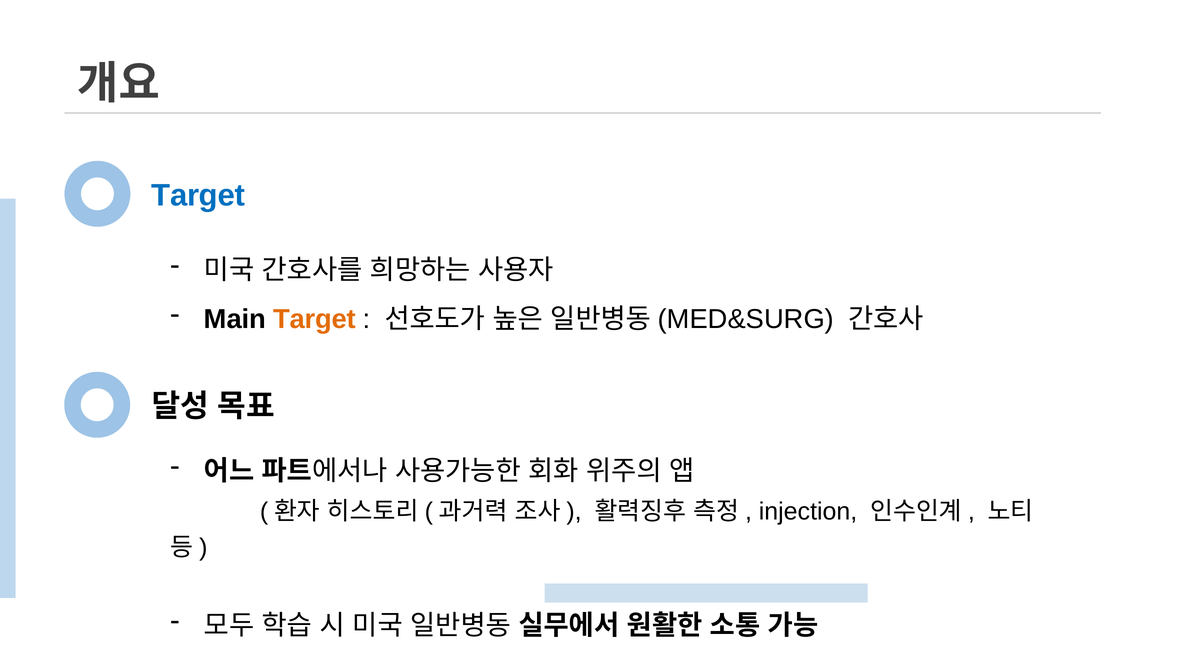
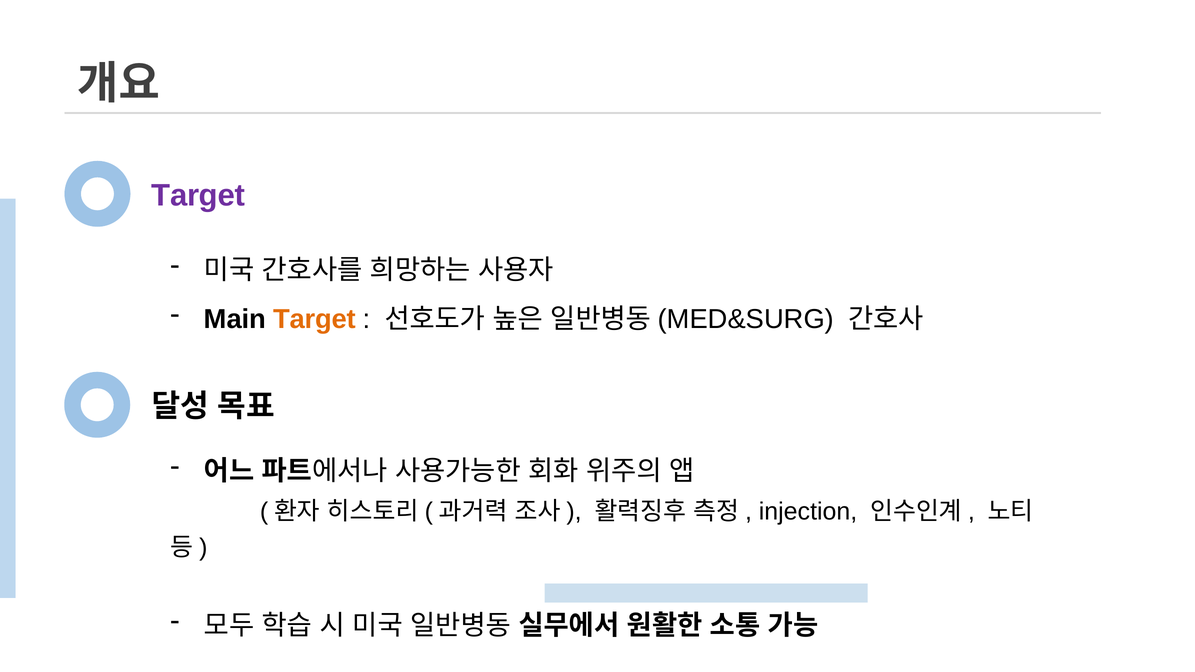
Target colour: blue -> purple (198, 196)
